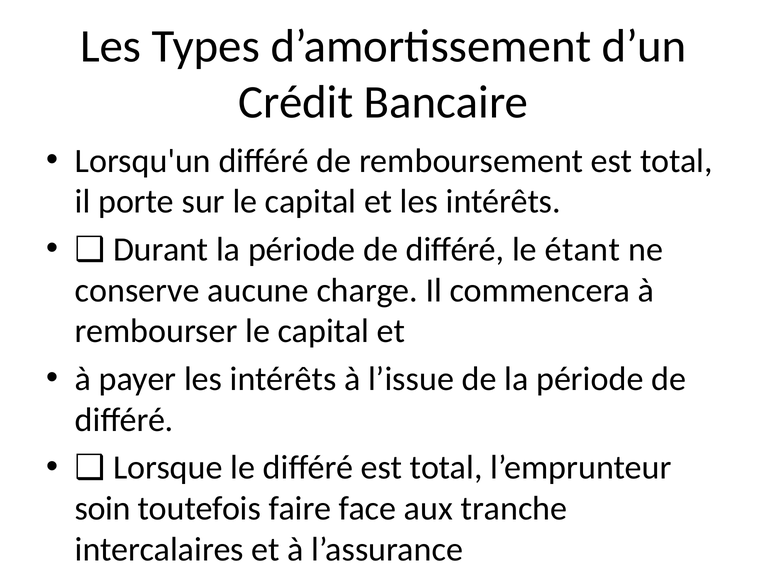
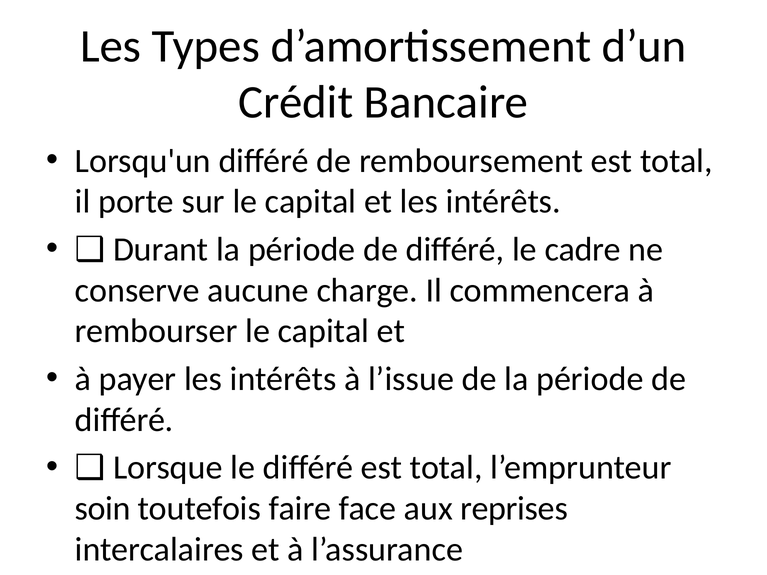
étant: étant -> cadre (583, 250)
tranche: tranche -> reprises (514, 509)
